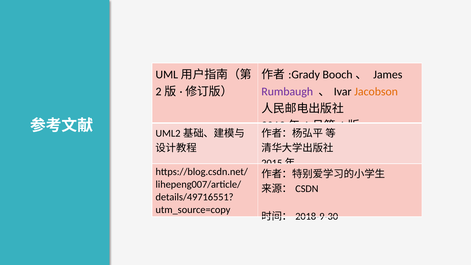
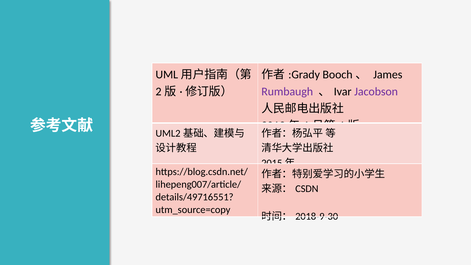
Jacobson colour: orange -> purple (376, 92)
